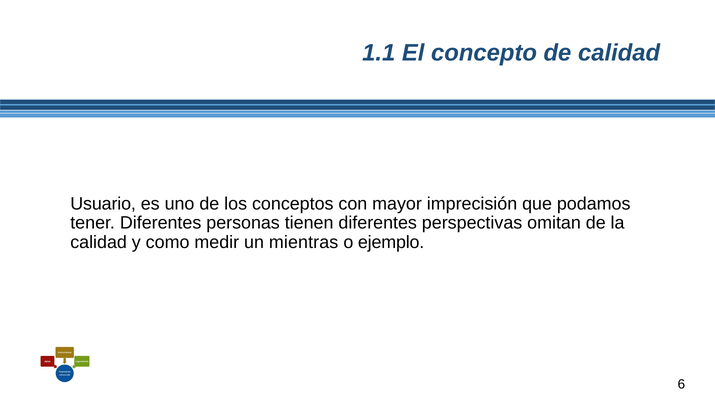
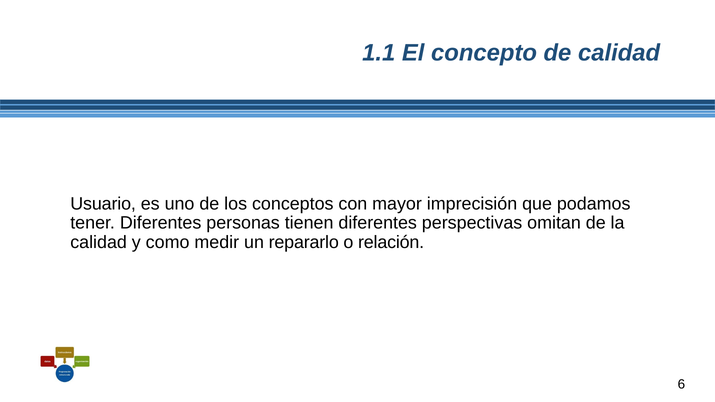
mientras: mientras -> repararlo (304, 242)
ejemplo: ejemplo -> relación (391, 242)
